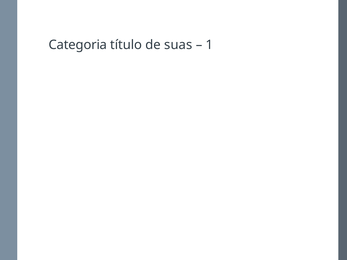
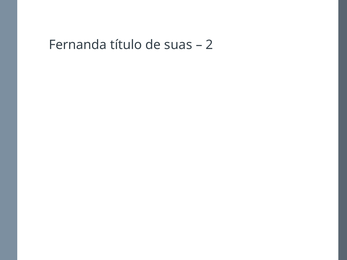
Categoria: Categoria -> Fernanda (78, 45)
1: 1 -> 2 (209, 45)
